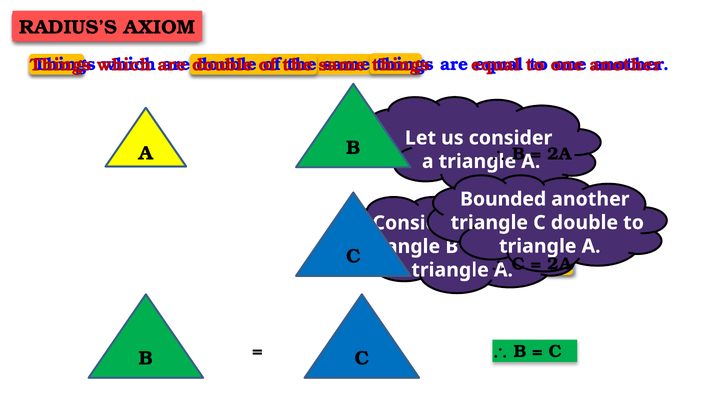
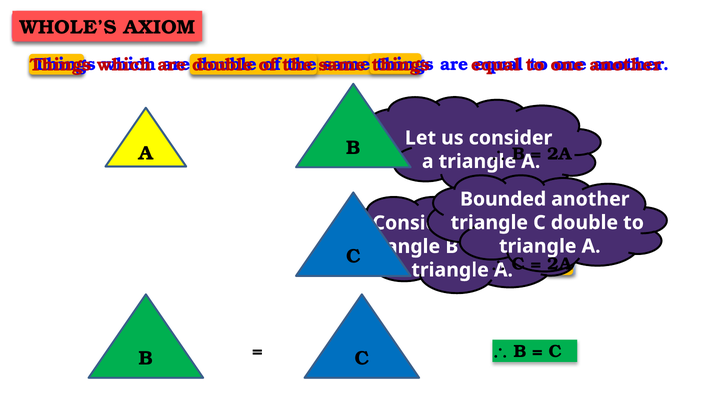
RADIUS’S: RADIUS’S -> WHOLE’S (68, 27)
